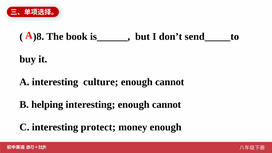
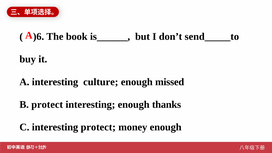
)8: )8 -> )6 (39, 37)
cannot: cannot -> missed (170, 82)
B helping: helping -> protect (47, 105)
interesting enough cannot: cannot -> thanks (167, 105)
